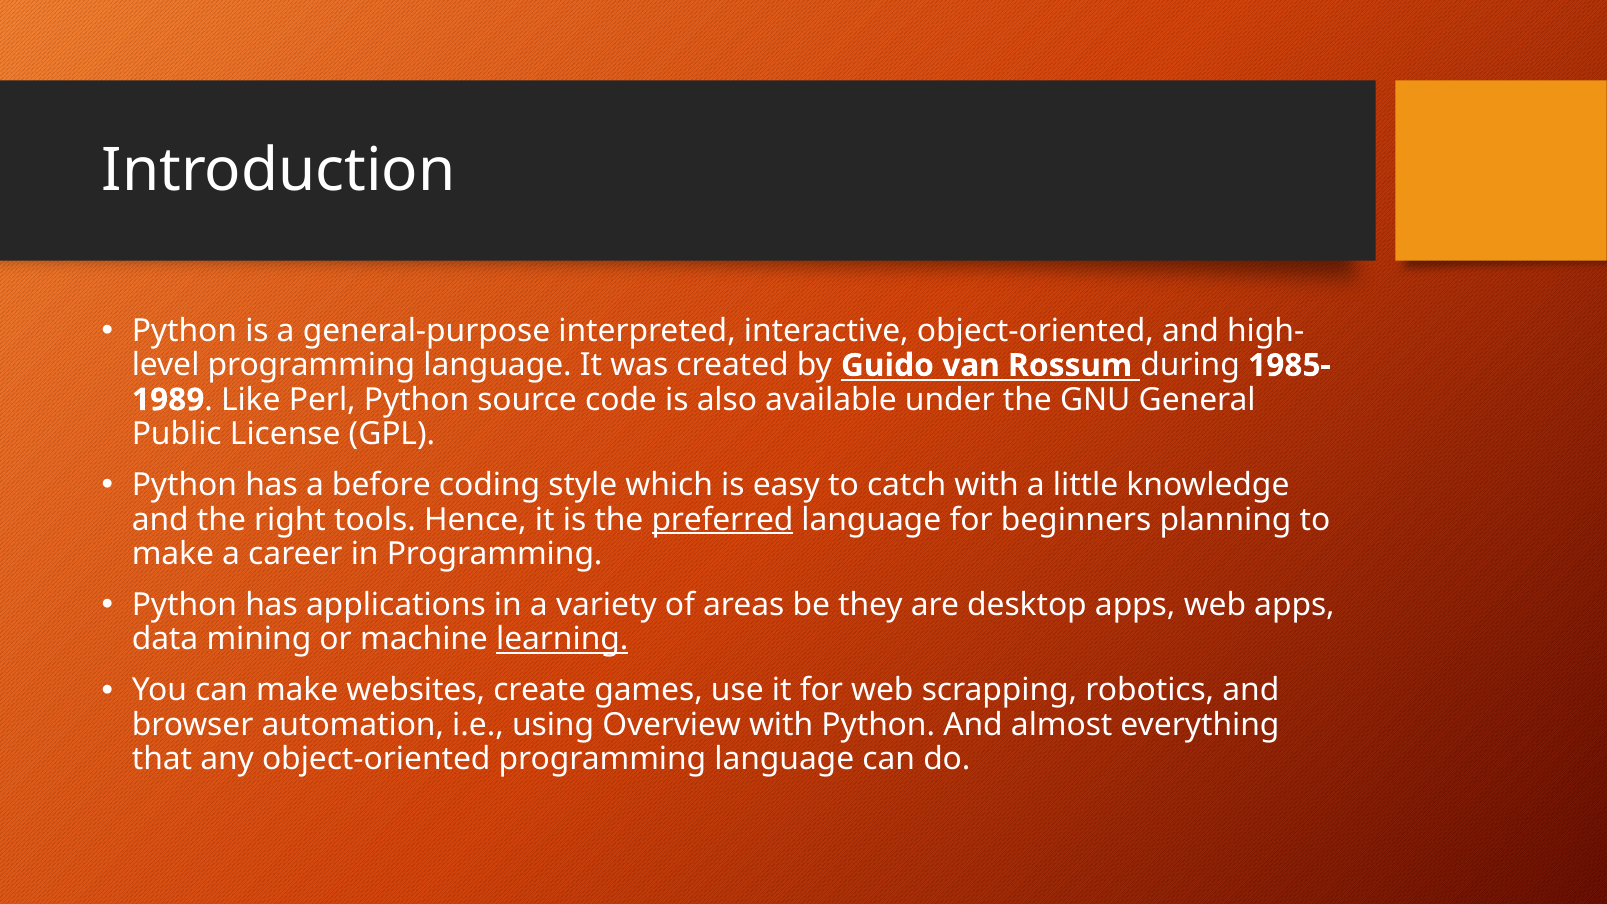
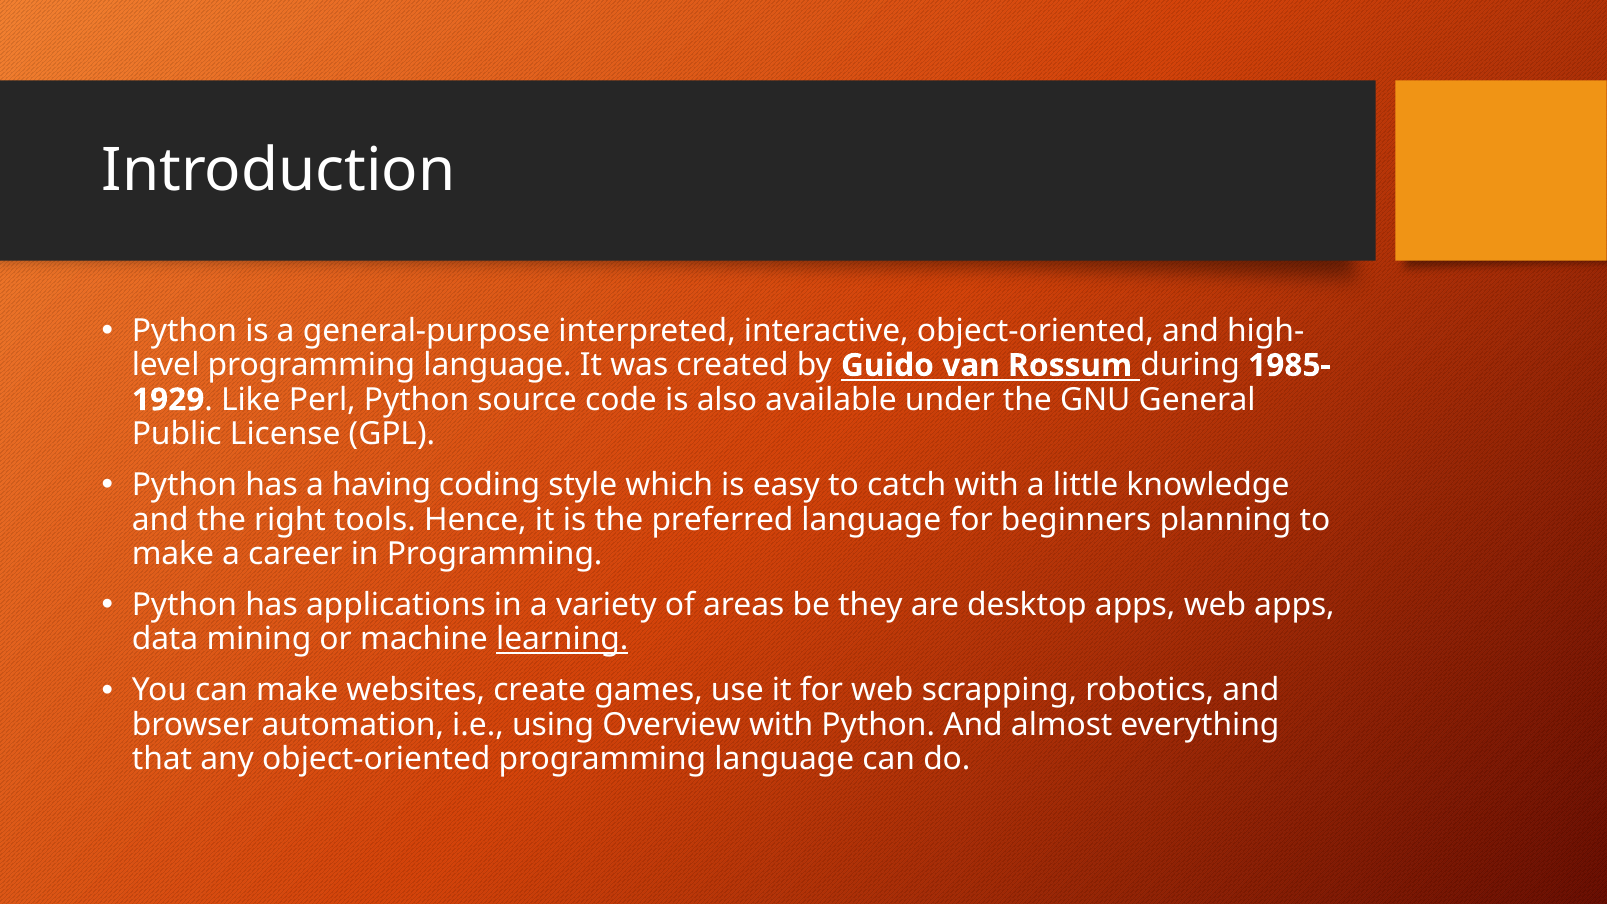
1989: 1989 -> 1929 (168, 400)
before: before -> having (382, 485)
preferred underline: present -> none (722, 520)
